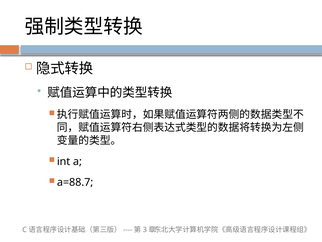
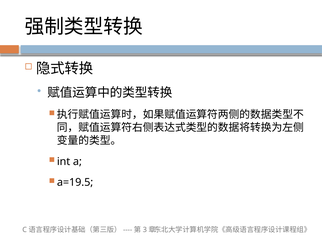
a=88.7: a=88.7 -> a=19.5 (75, 182)
